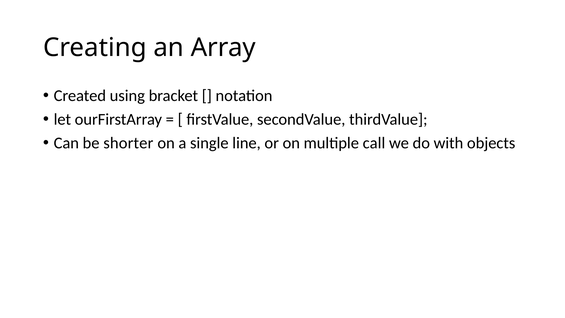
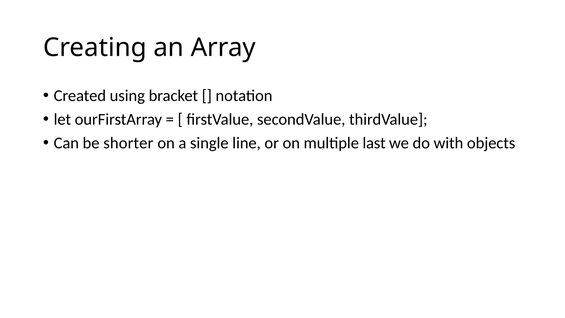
call: call -> last (374, 143)
